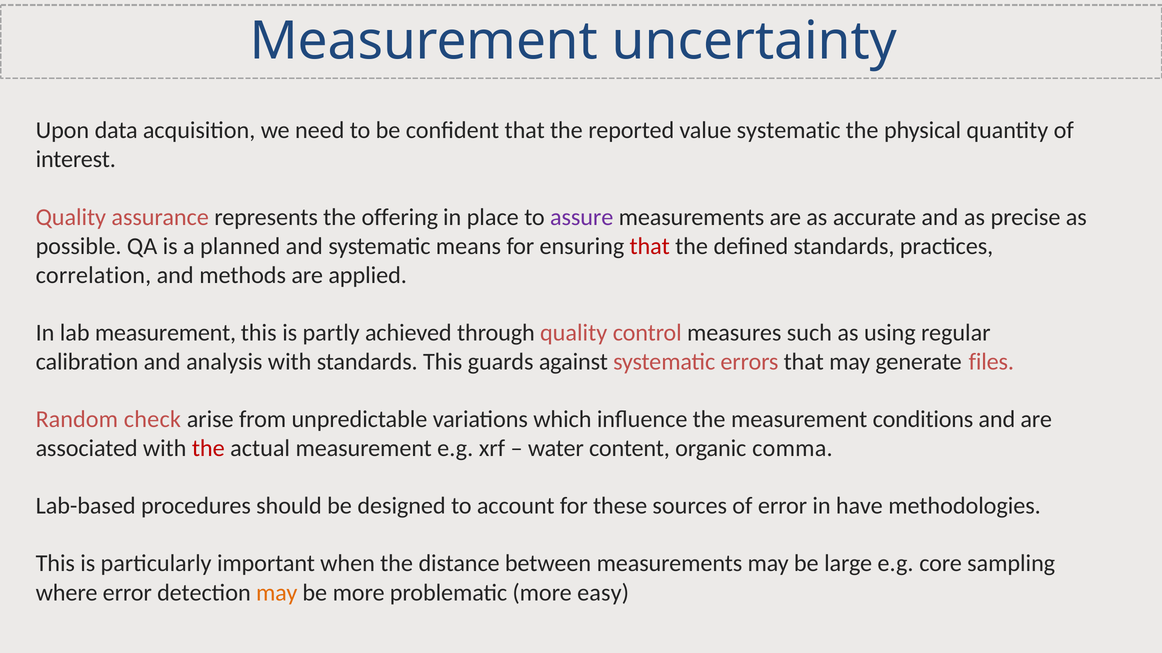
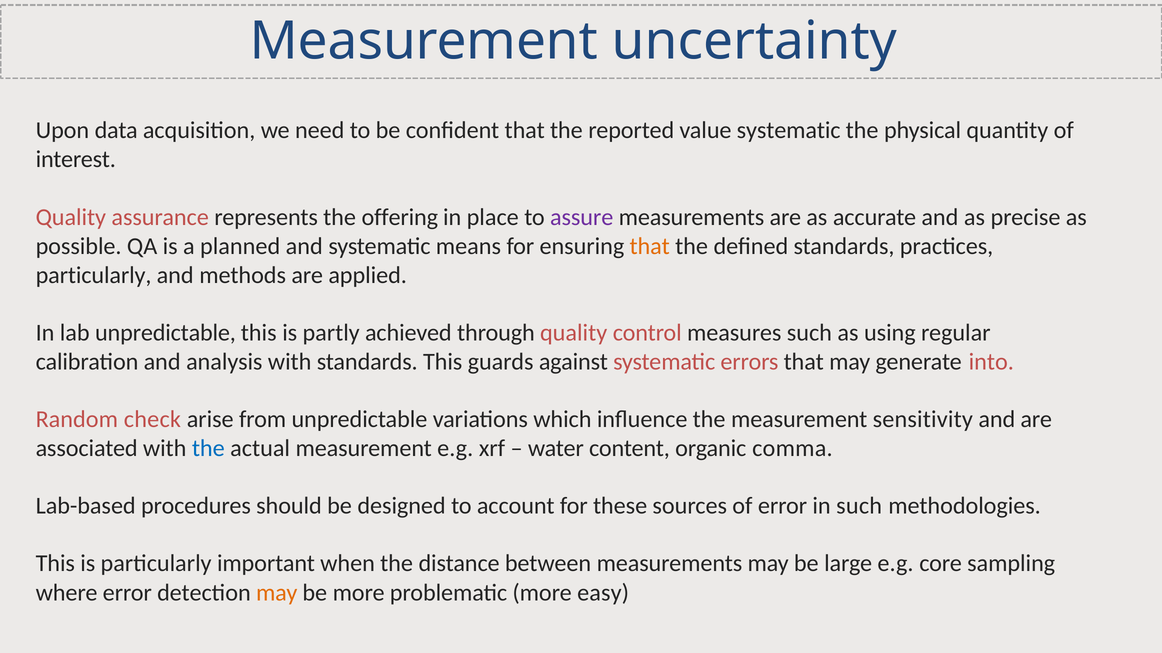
that colour: red -> orange (650, 246)
correlation: correlation -> particularly (94, 275)
lab measurement: measurement -> unpredictable (165, 333)
files: files -> into (991, 362)
conditions: conditions -> sensitivity (923, 420)
the colour: red -> blue (208, 449)
in have: have -> such (859, 506)
